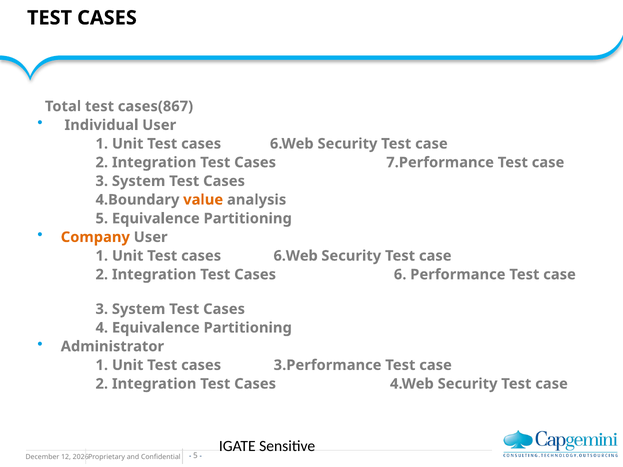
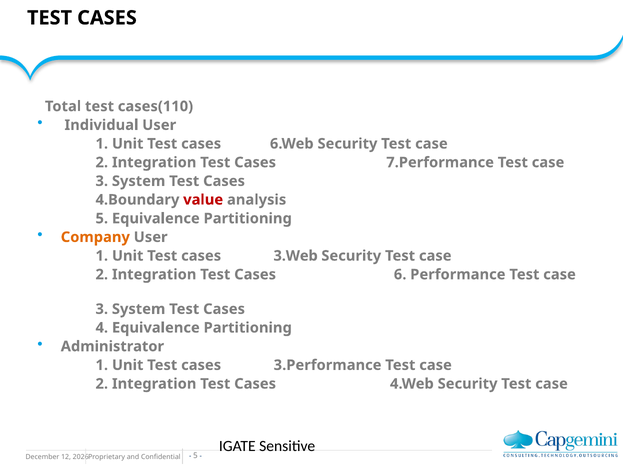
cases(867: cases(867 -> cases(110 (155, 106)
value colour: orange -> red (203, 200)
6.Web: 6.Web -> 3.Web (296, 256)
